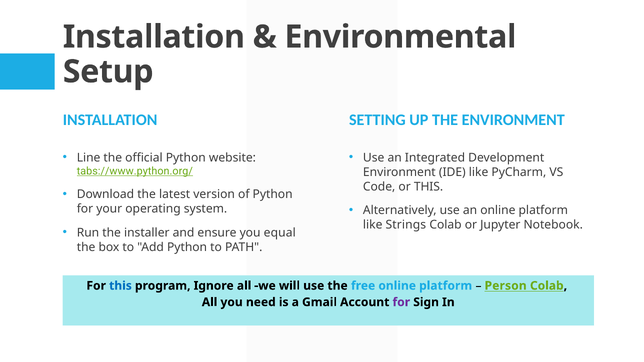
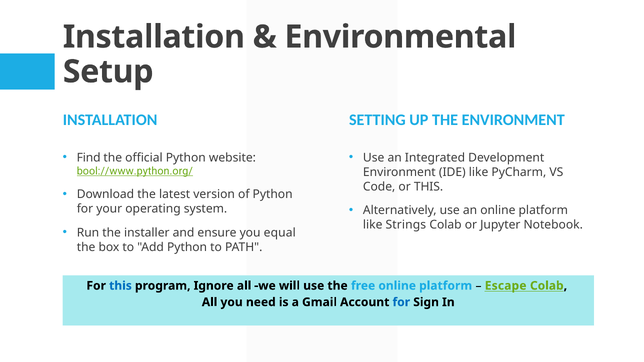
Line: Line -> Find (89, 158)
tabs://www.python.org/: tabs://www.python.org/ -> bool://www.python.org/ (135, 171)
Person: Person -> Escape (506, 286)
for colour: purple -> blue (401, 302)
